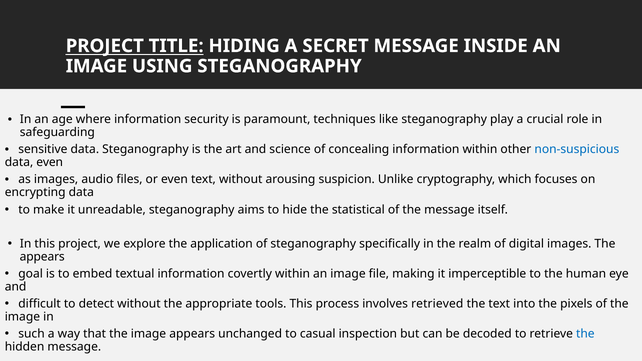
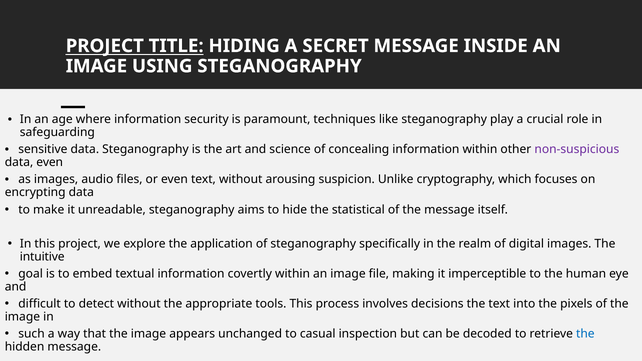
non-suspicious colour: blue -> purple (577, 150)
appears: appears -> intuitive (42, 257)
retrieved: retrieved -> decisions (437, 304)
